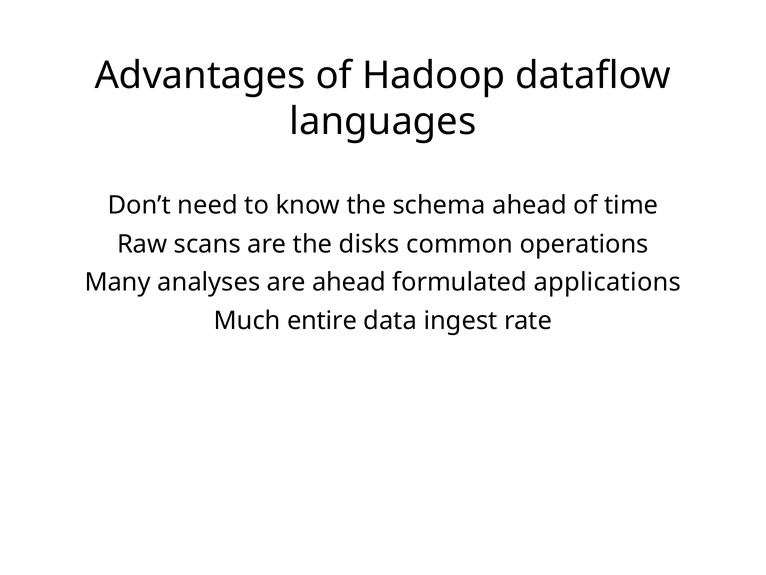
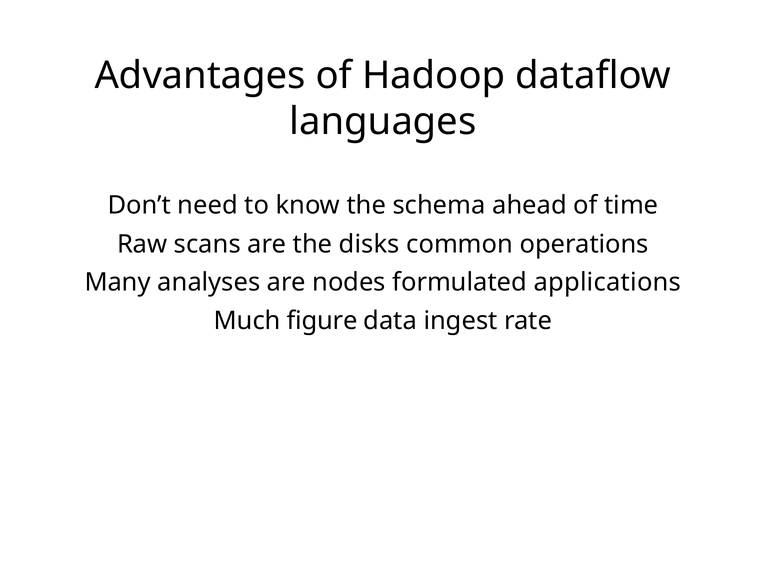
are ahead: ahead -> nodes (349, 282)
entire: entire -> figure (322, 320)
